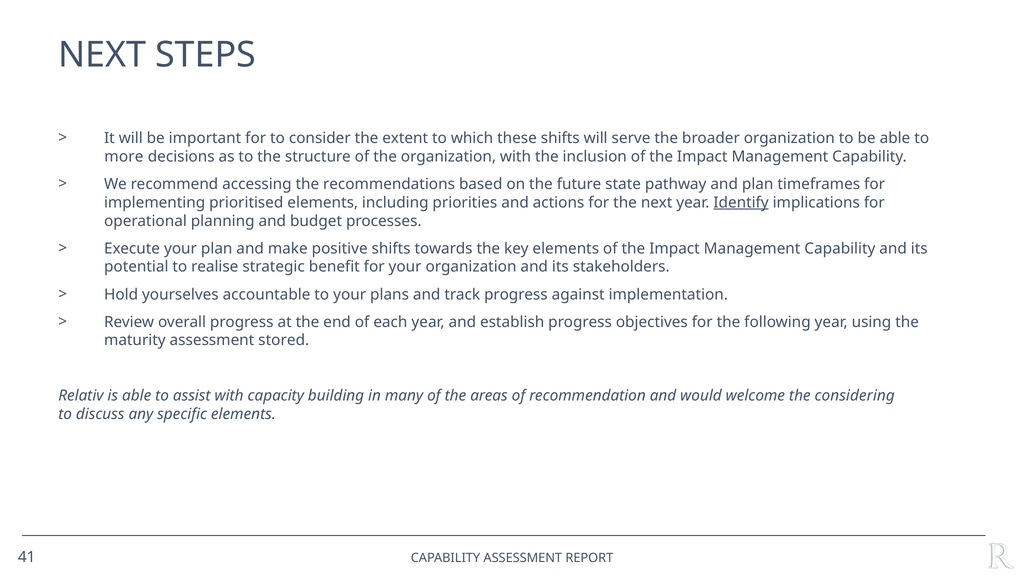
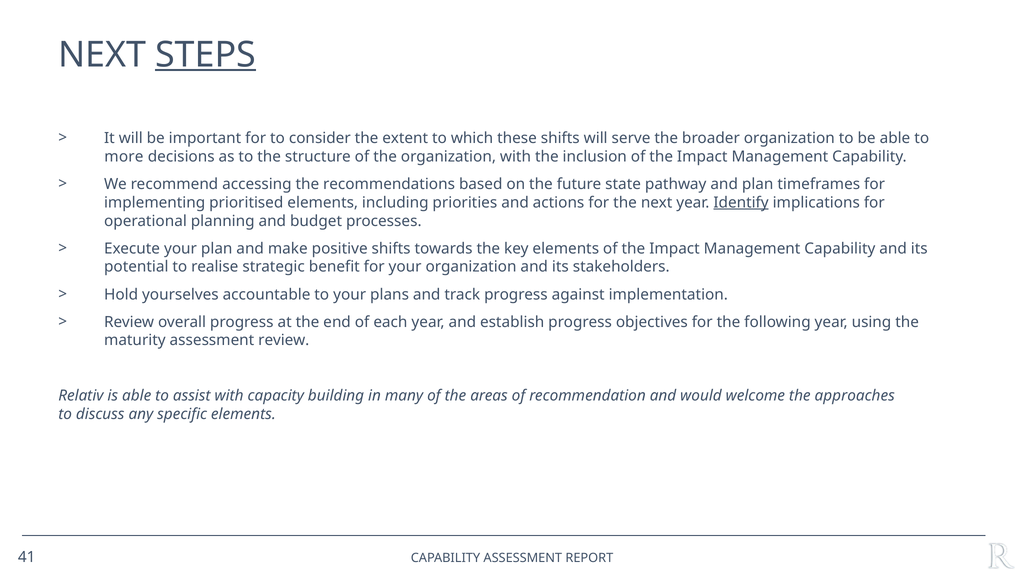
STEPS underline: none -> present (206, 55)
assessment stored: stored -> review (284, 340)
considering: considering -> approaches (855, 396)
